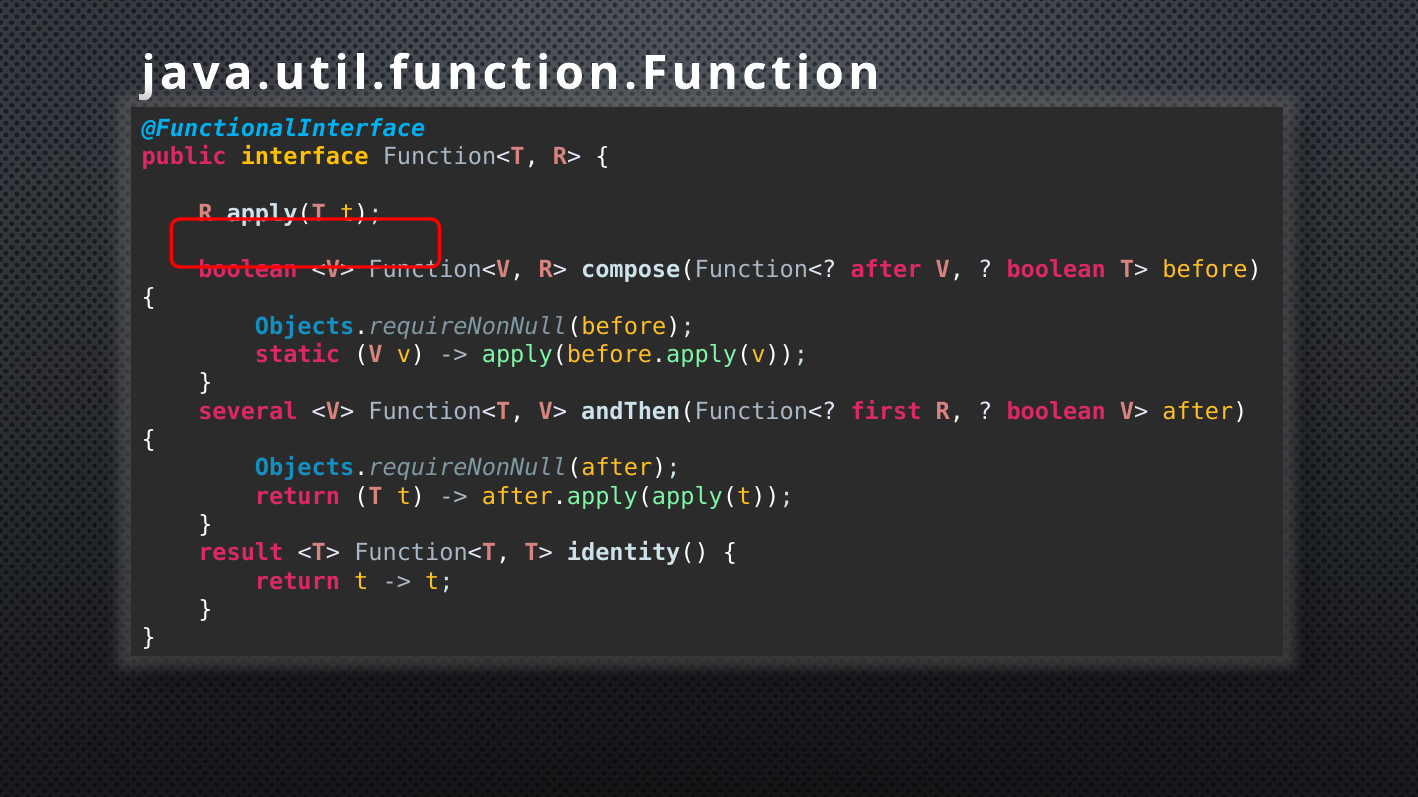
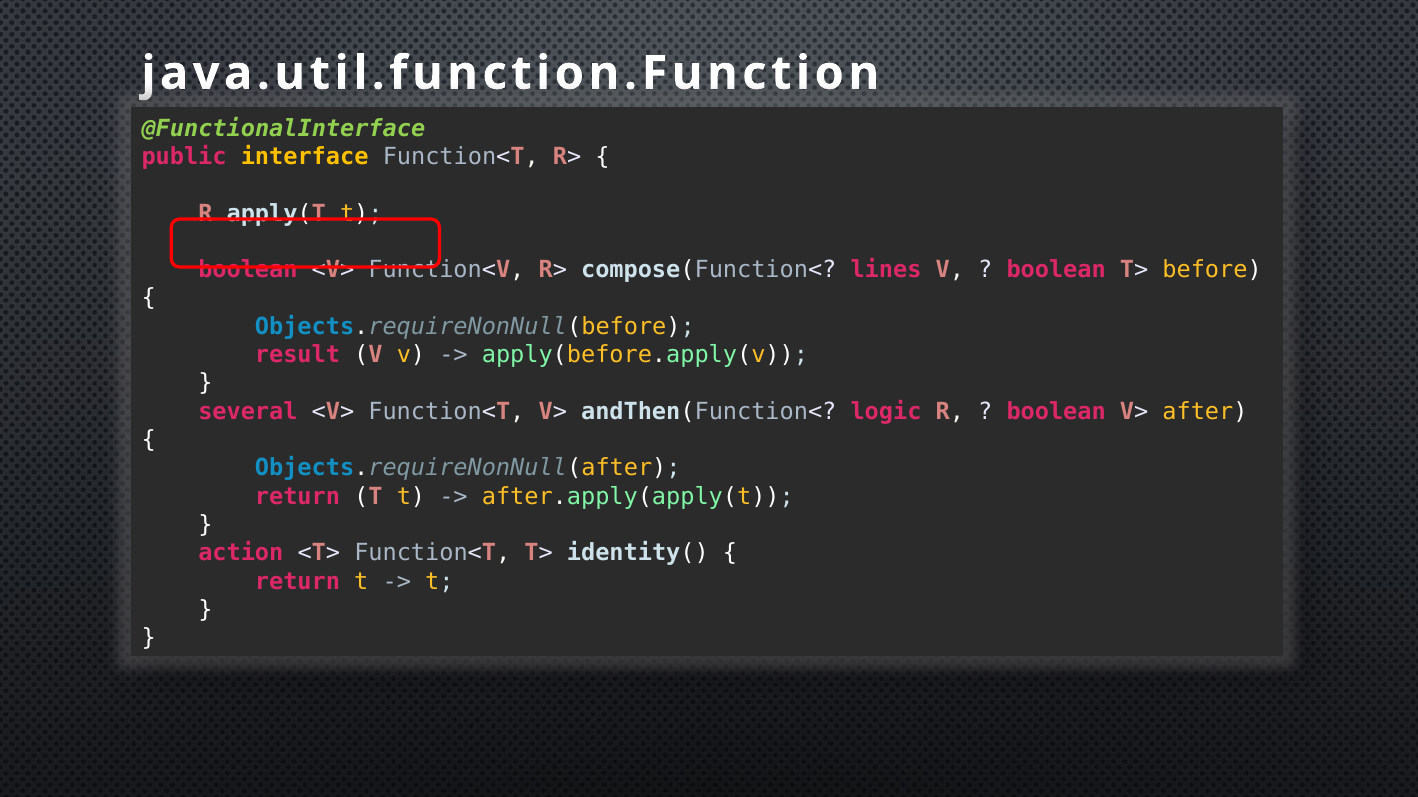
@FunctionalInterface colour: light blue -> light green (283, 128)
compose(Function< after: after -> lines (886, 270)
static: static -> result (298, 355)
first: first -> logic (886, 412)
result: result -> action (241, 554)
